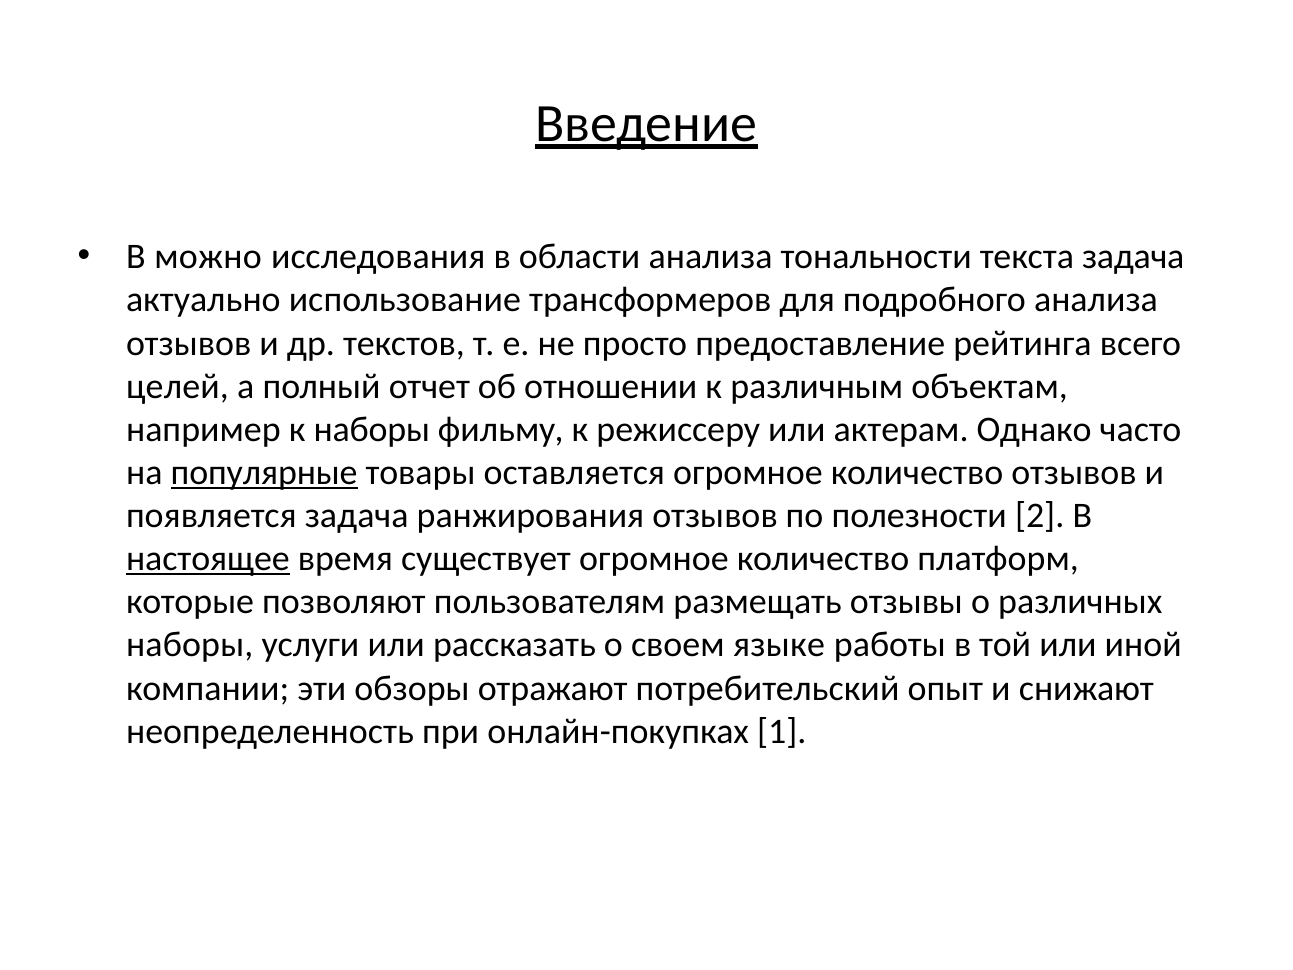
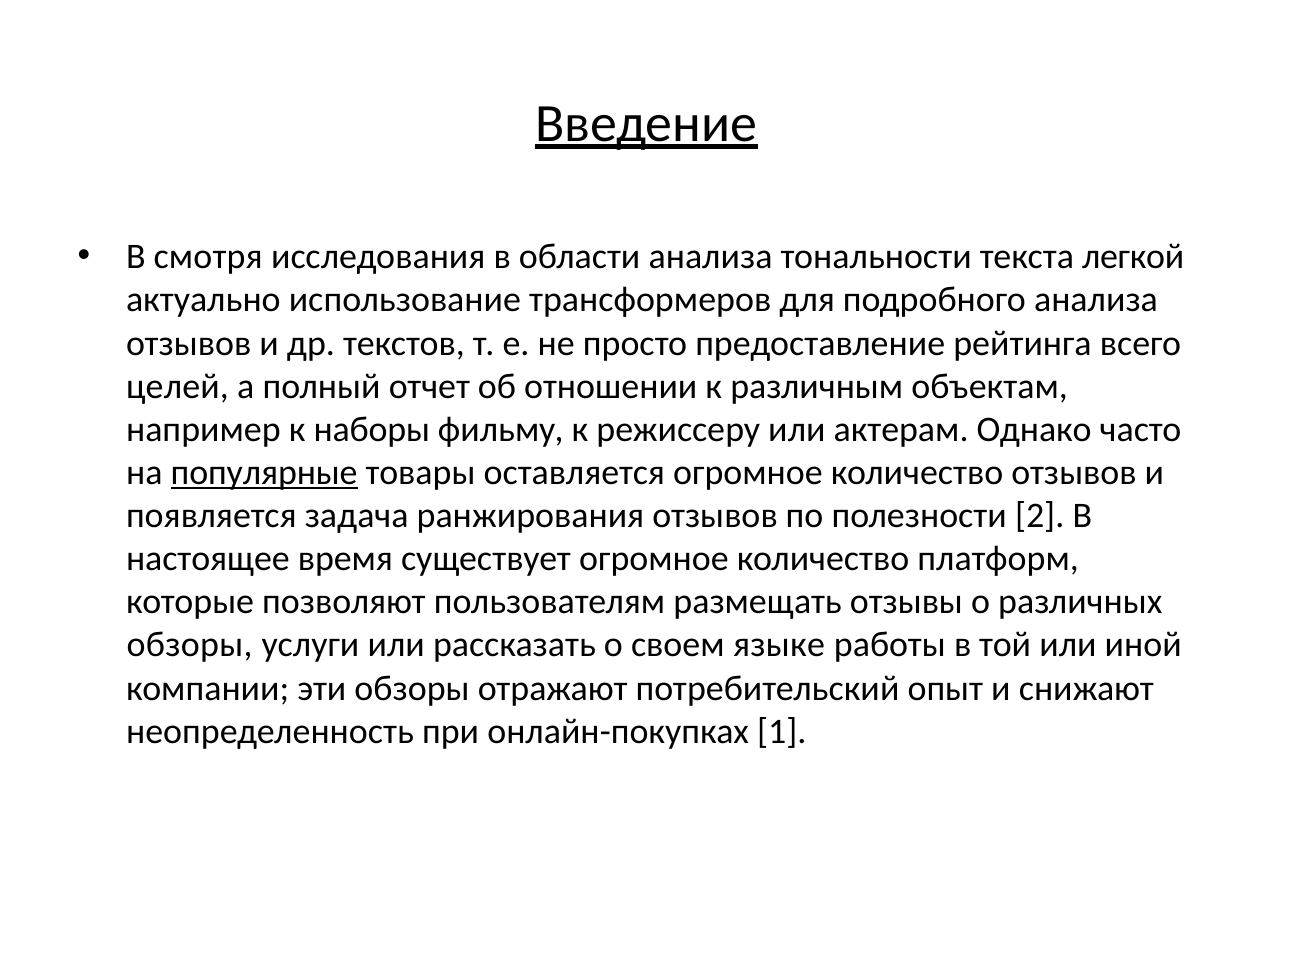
можно: можно -> смотря (208, 257)
текста задача: задача -> легкой (1133, 257)
настоящее underline: present -> none (208, 559)
наборы: наборы -> обзоры (190, 645)
